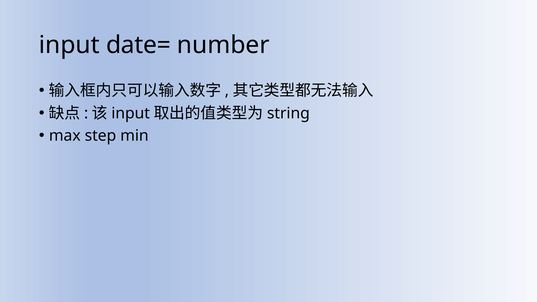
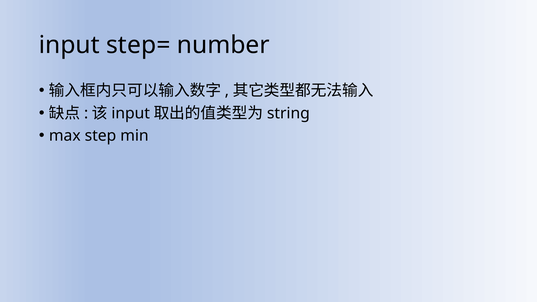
date=: date= -> step= (138, 45)
